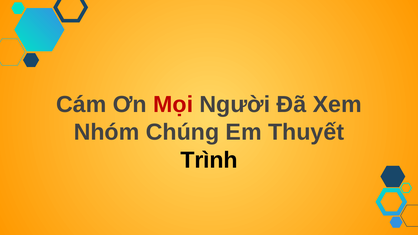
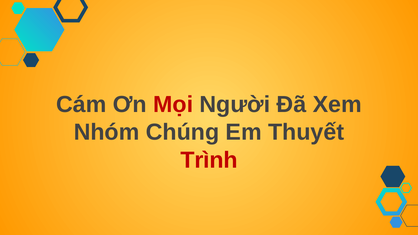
Trình colour: black -> red (209, 160)
